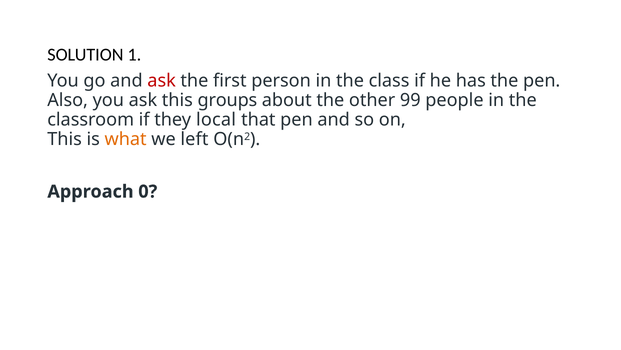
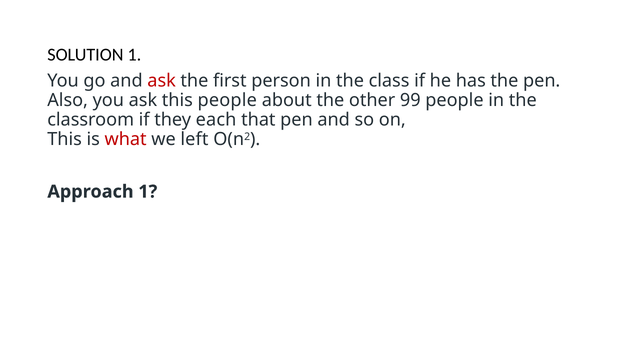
this groups: groups -> people (227, 100)
local: local -> each (216, 120)
what colour: orange -> red (126, 139)
Approach 0: 0 -> 1 (148, 191)
